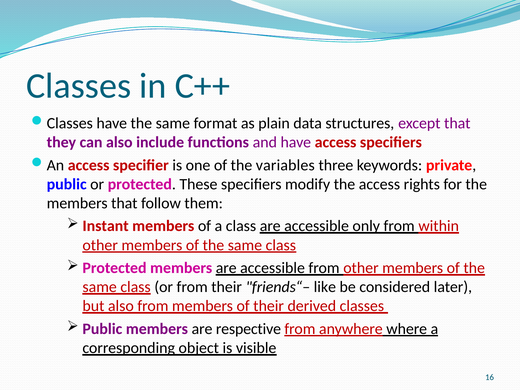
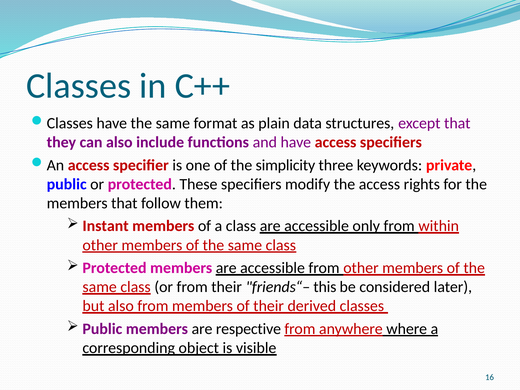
variables: variables -> simplicity (285, 165)
like: like -> this (325, 287)
